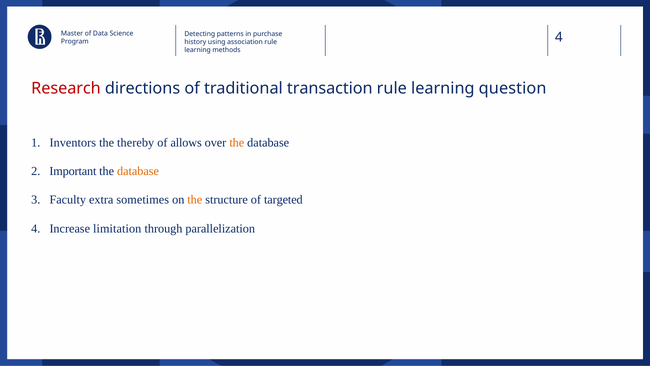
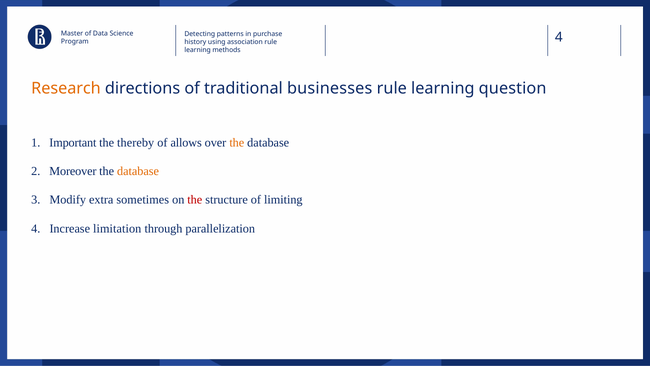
Research colour: red -> orange (66, 88)
transaction: transaction -> businesses (330, 88)
Inventors: Inventors -> Important (73, 142)
Important: Important -> Moreover (73, 171)
Faculty: Faculty -> Modify (68, 200)
the colour: orange -> red (195, 200)
targeted: targeted -> limiting (283, 200)
